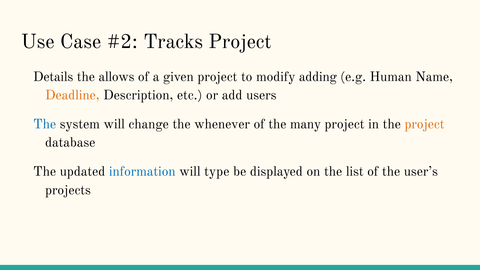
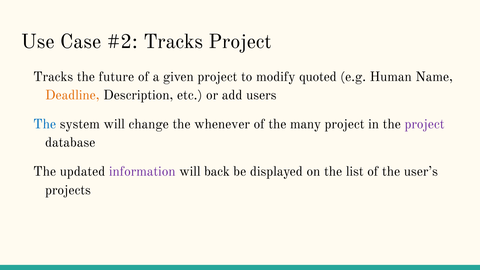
Details: Details -> Tracks (53, 77)
allows: allows -> future (116, 77)
adding: adding -> quoted (318, 77)
project colour: orange -> purple (424, 124)
information colour: blue -> purple (142, 172)
type: type -> back (217, 172)
